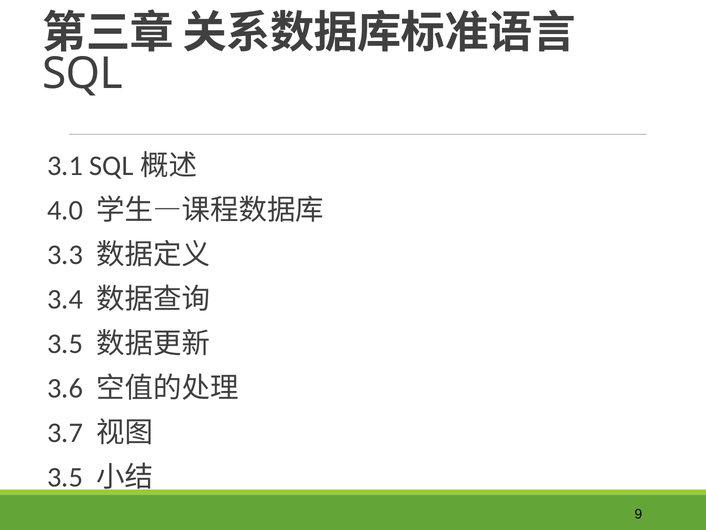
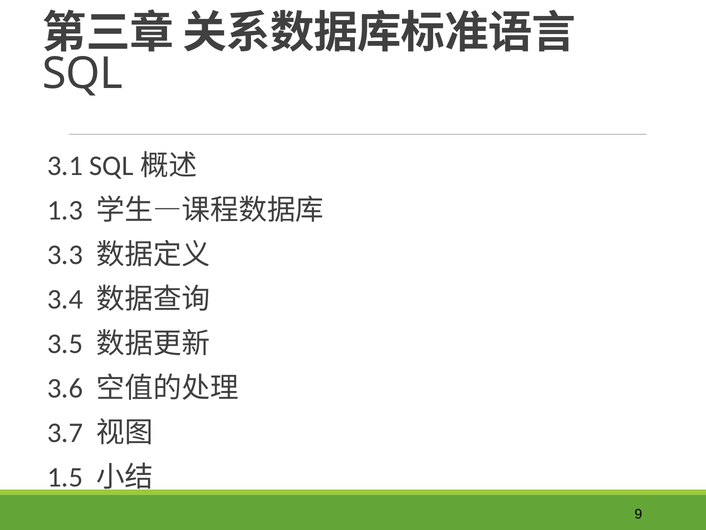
4.0: 4.0 -> 1.3 (65, 210)
3.5: 3.5 -> 1.5 (65, 477)
